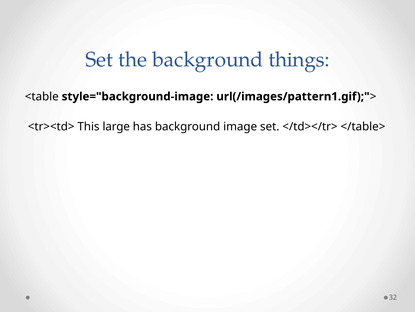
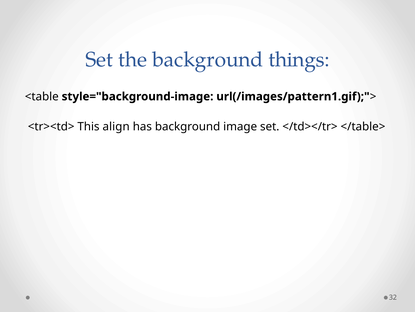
large: large -> align (116, 126)
